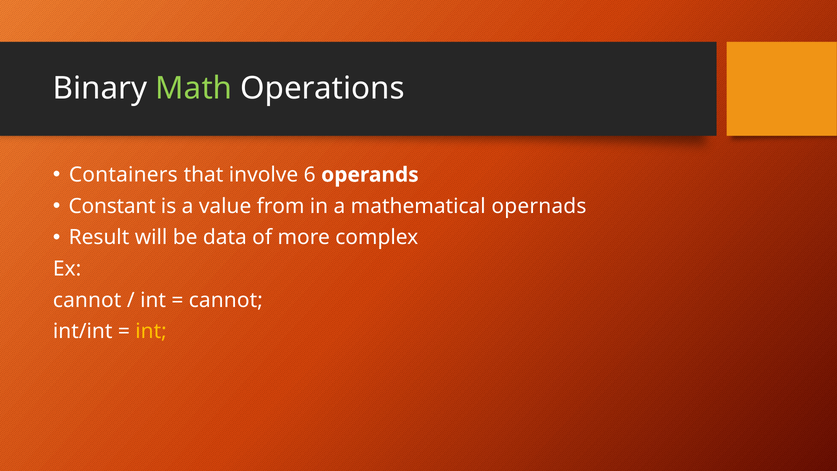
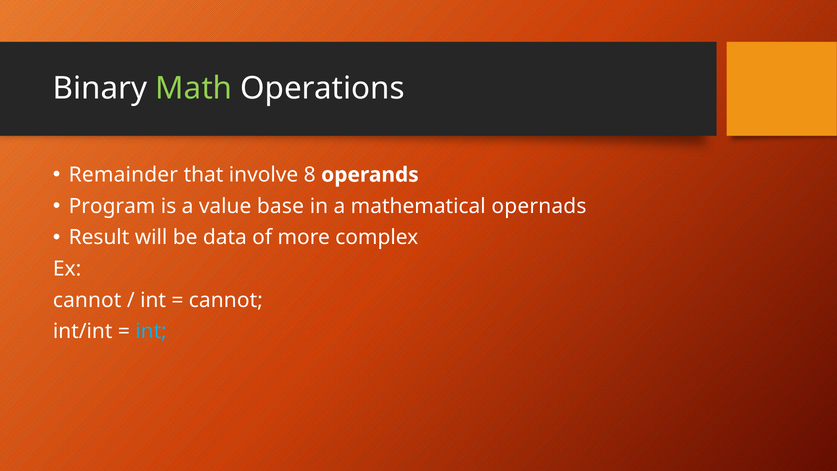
Containers: Containers -> Remainder (123, 175)
6: 6 -> 8 (310, 175)
Constant: Constant -> Program (112, 206)
from: from -> base (280, 206)
int colour: yellow -> light blue (151, 331)
